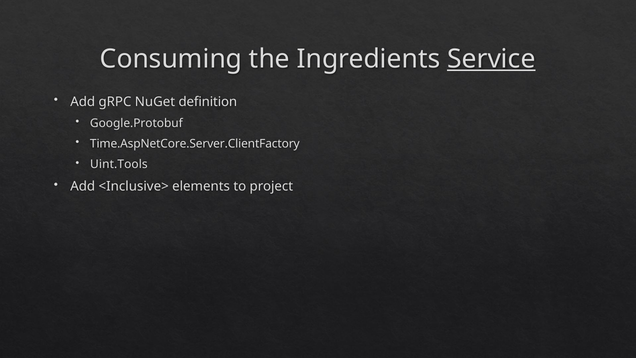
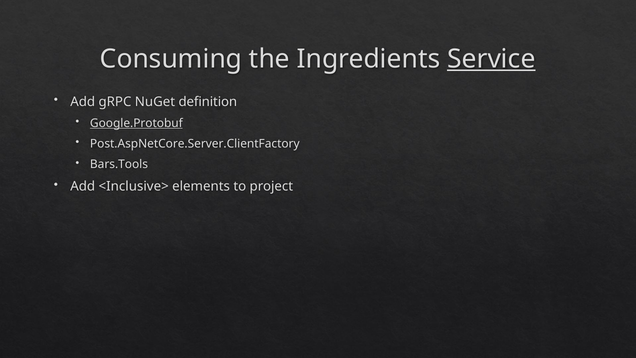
Google.Protobuf underline: none -> present (136, 123)
Time.AspNetCore.Server.ClientFactory: Time.AspNetCore.Server.ClientFactory -> Post.AspNetCore.Server.ClientFactory (195, 144)
Uint.Tools: Uint.Tools -> Bars.Tools (119, 164)
